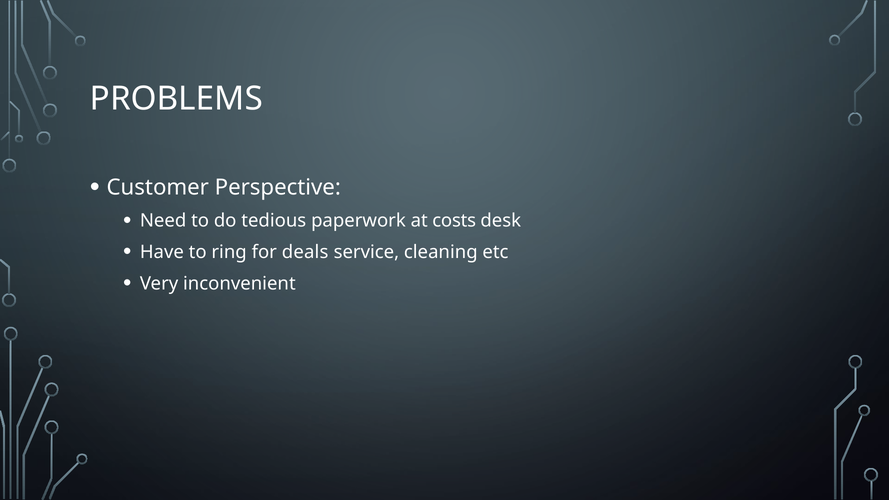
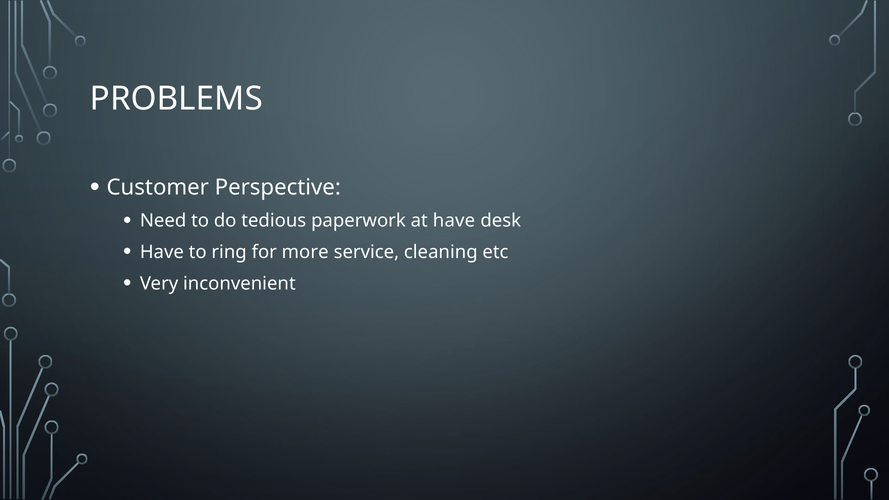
at costs: costs -> have (454, 221)
deals: deals -> more (305, 252)
